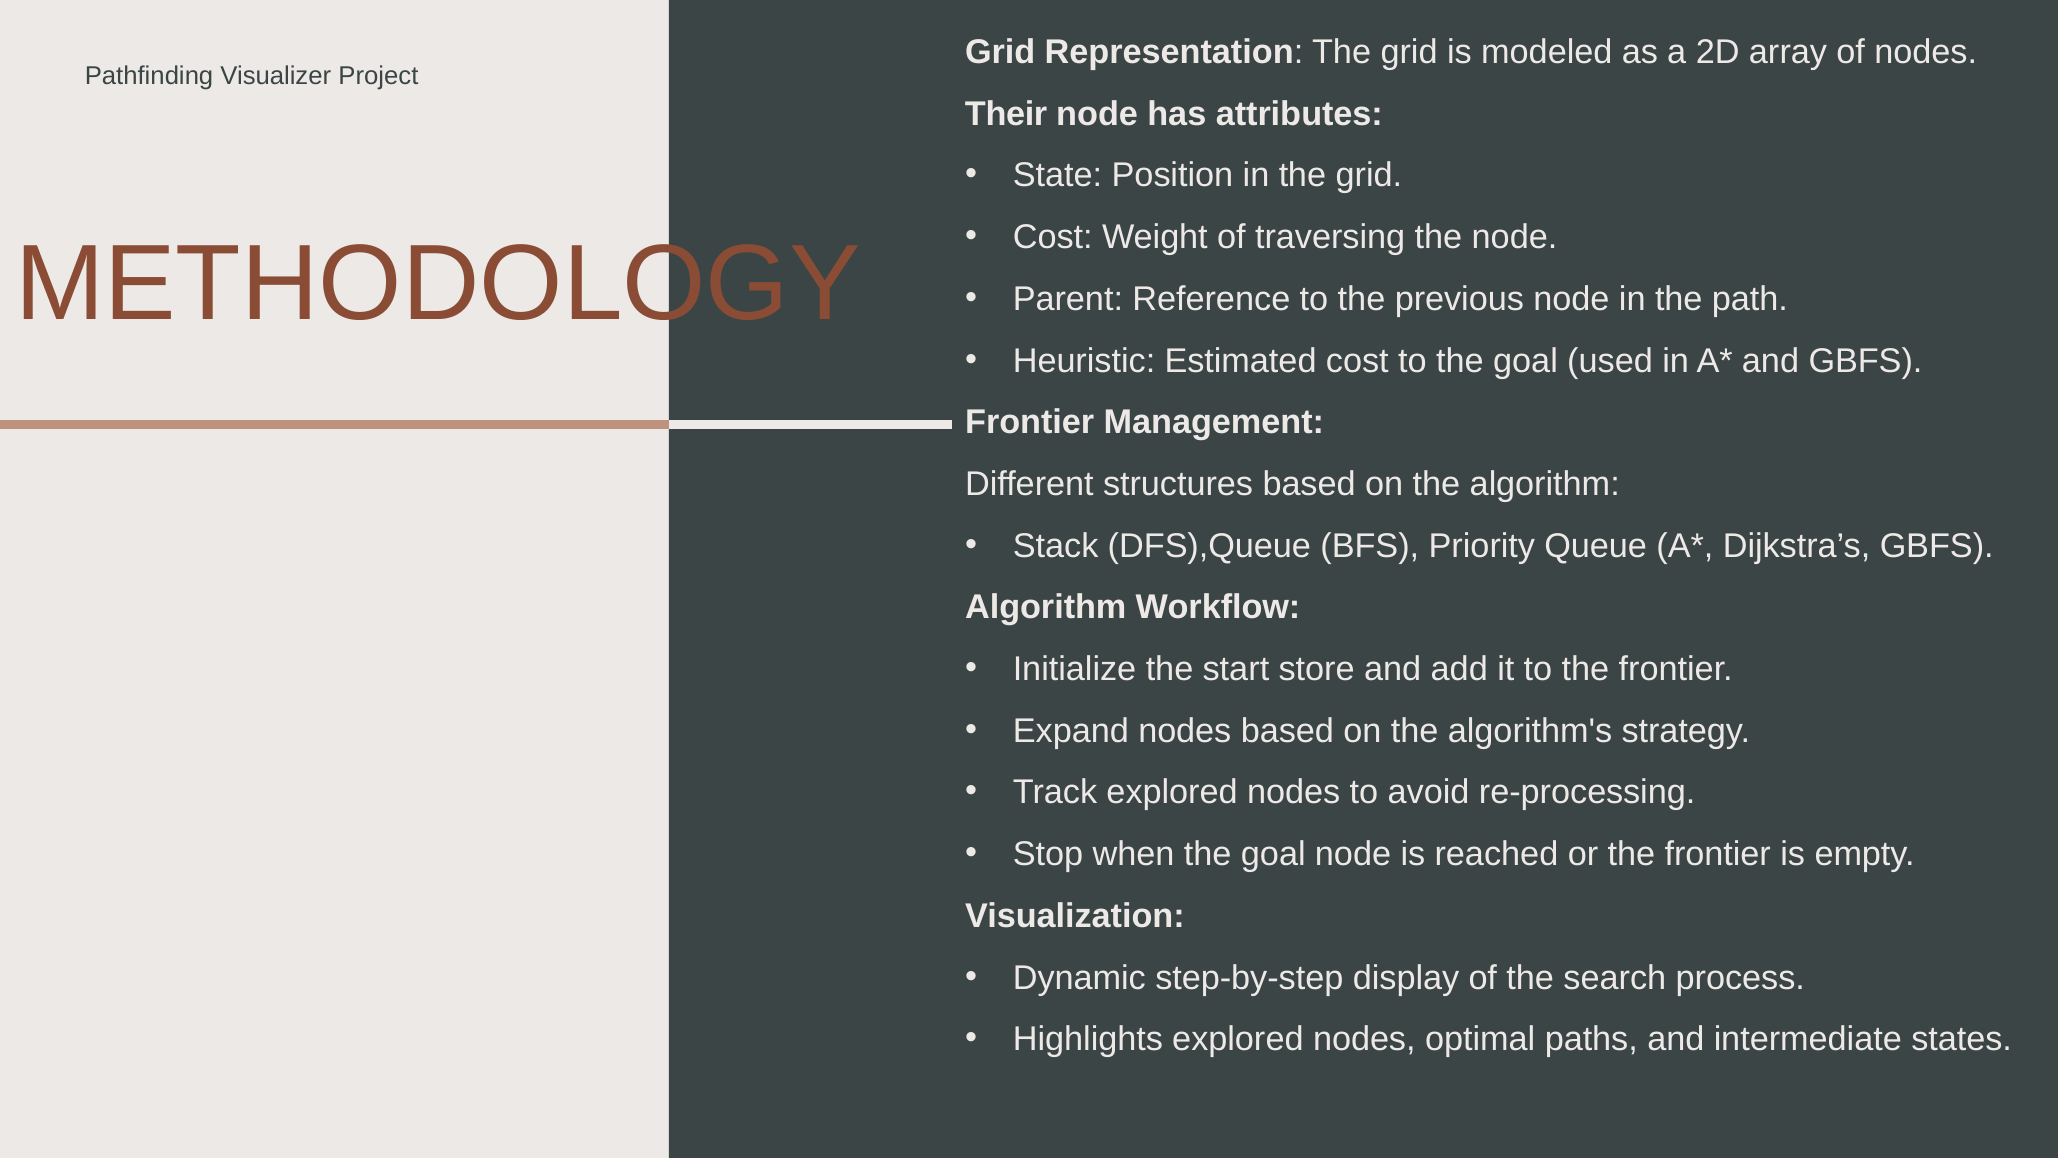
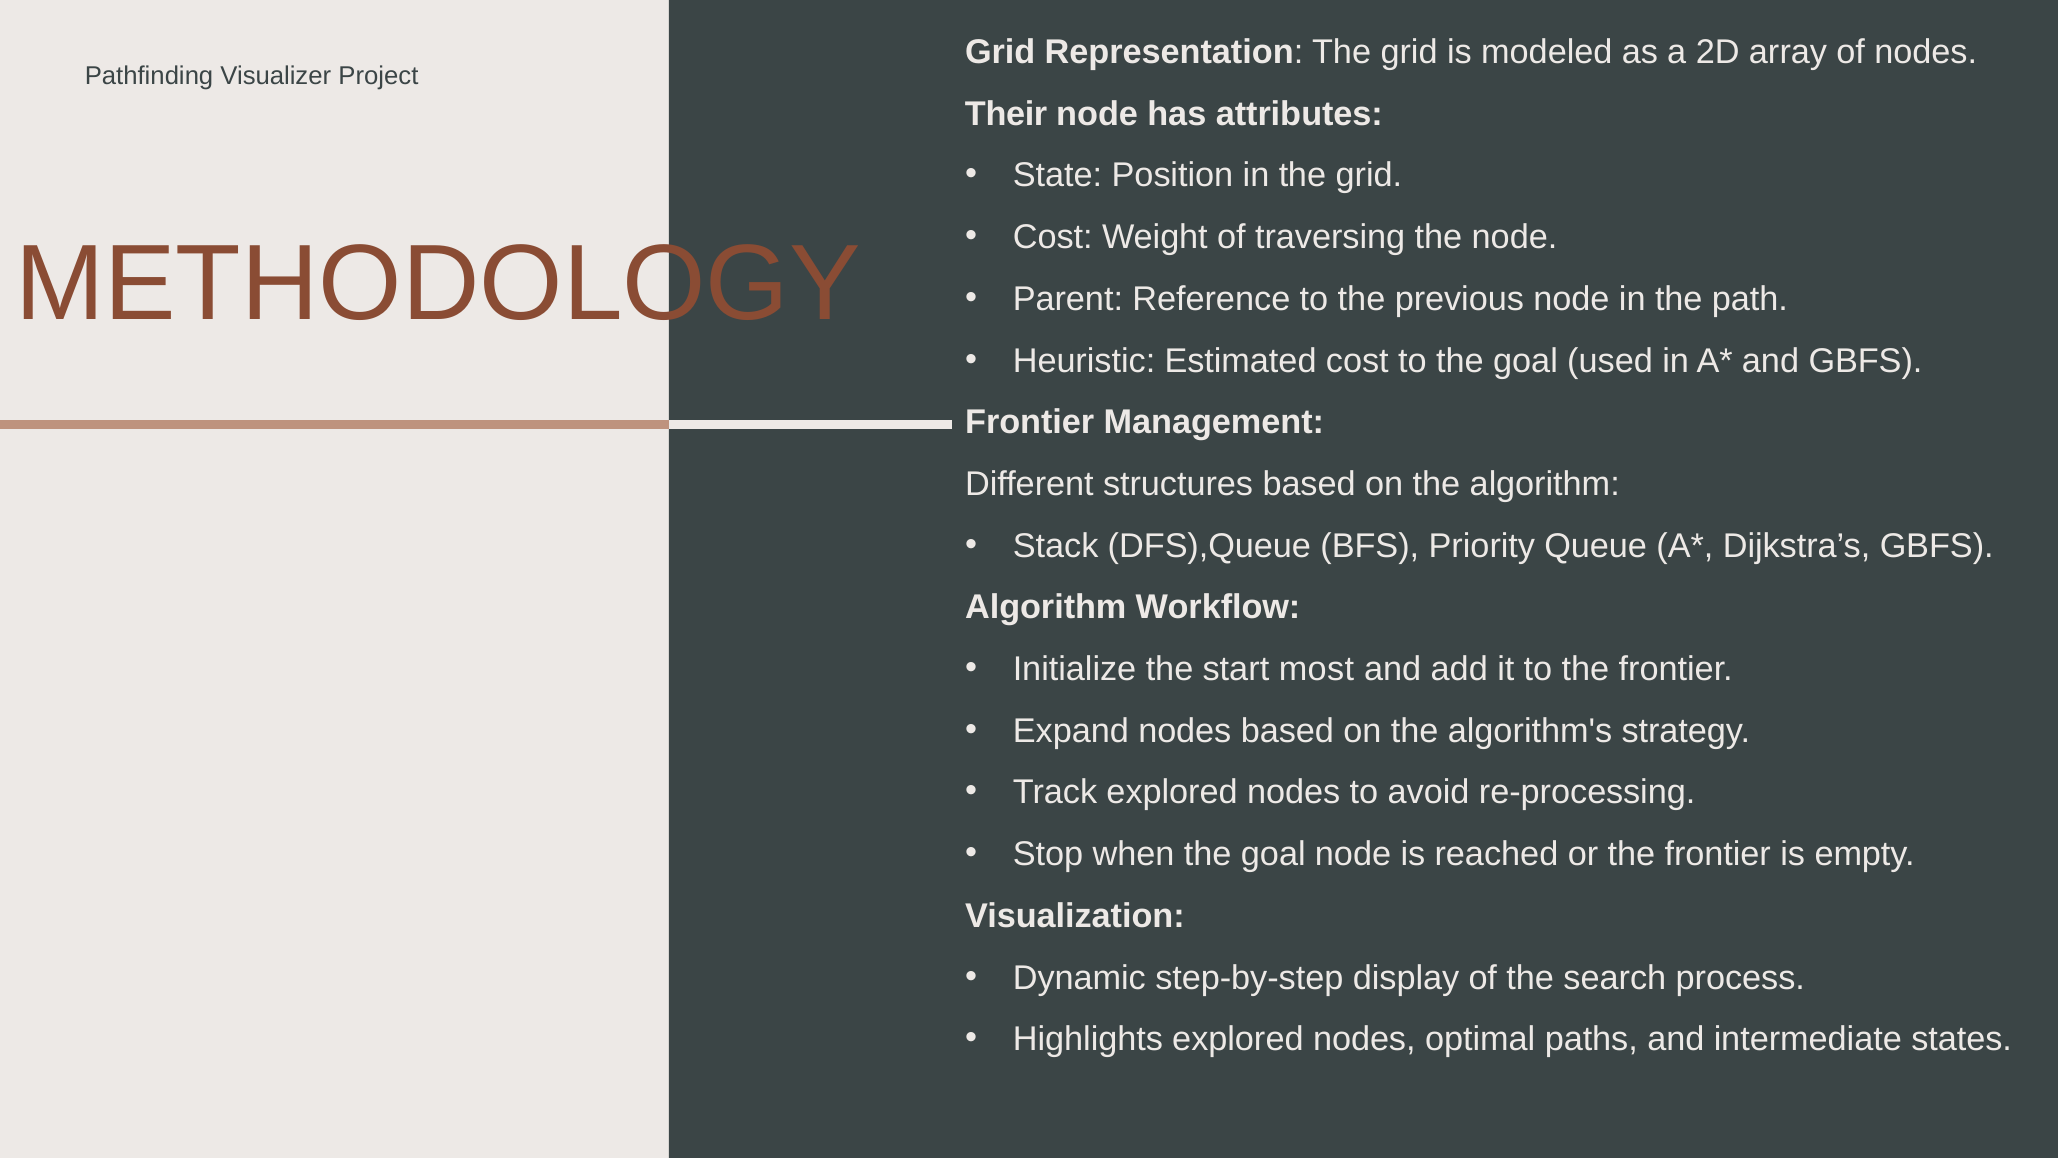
store: store -> most (1316, 669)
